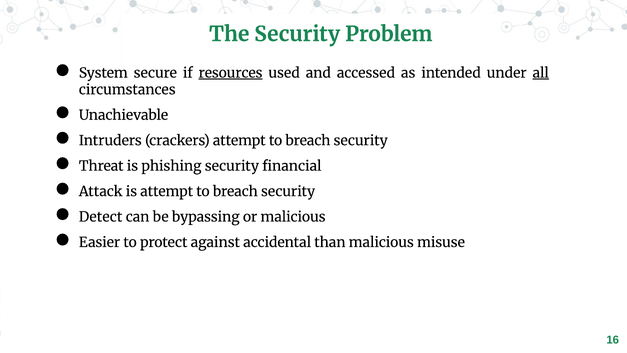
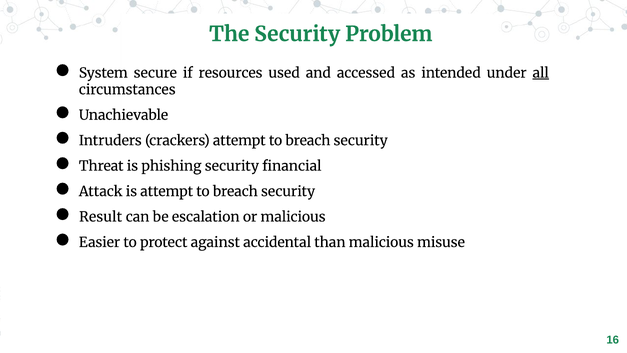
resources underline: present -> none (231, 73)
Detect: Detect -> Result (101, 217)
bypassing: bypassing -> escalation (206, 217)
